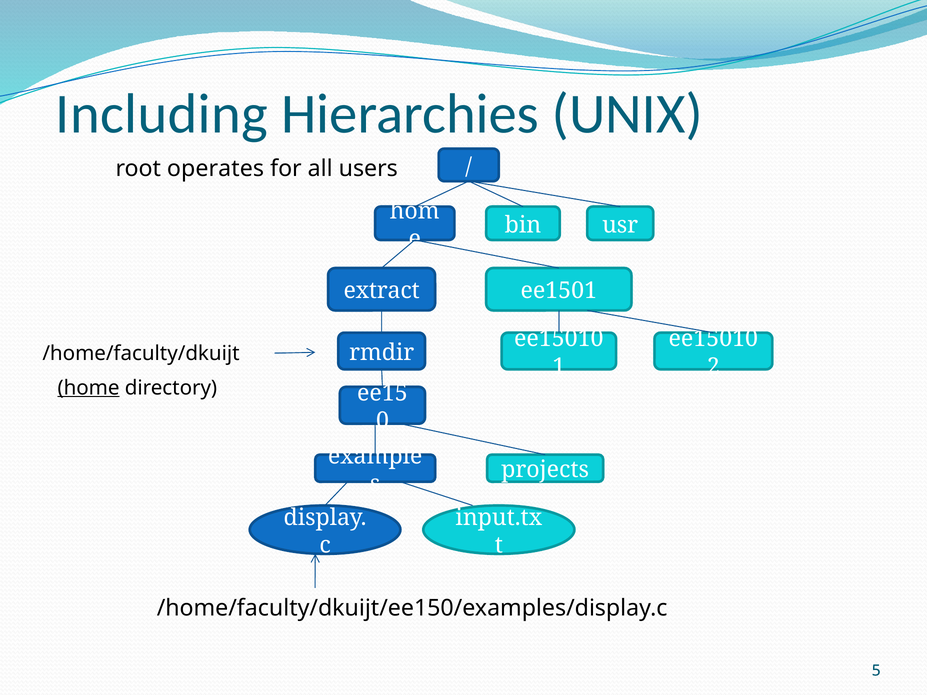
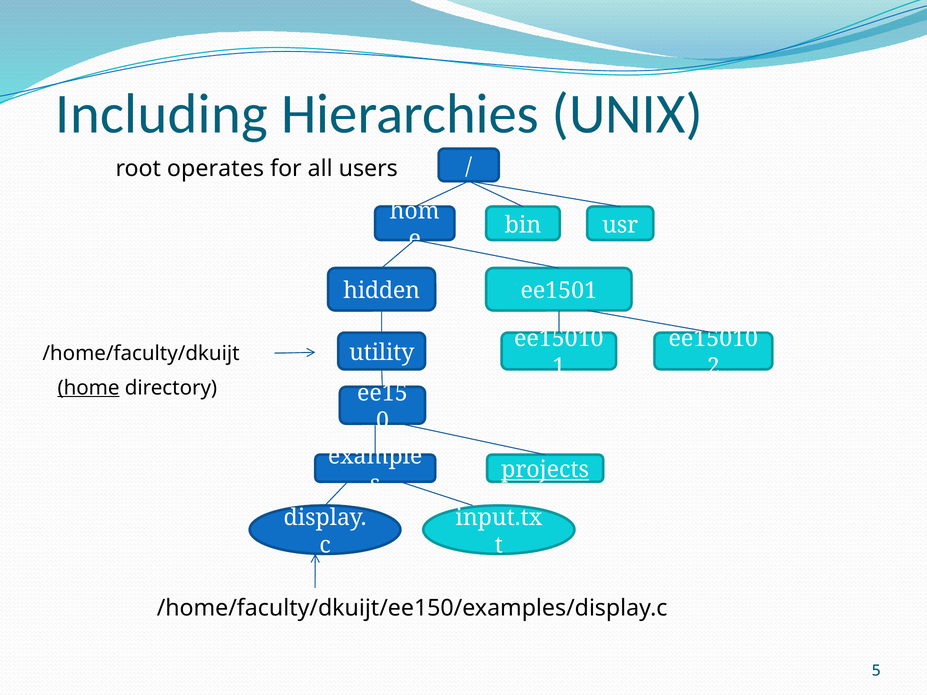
extract: extract -> hidden (382, 291)
rmdir: rmdir -> utility (382, 353)
projects underline: none -> present (545, 470)
